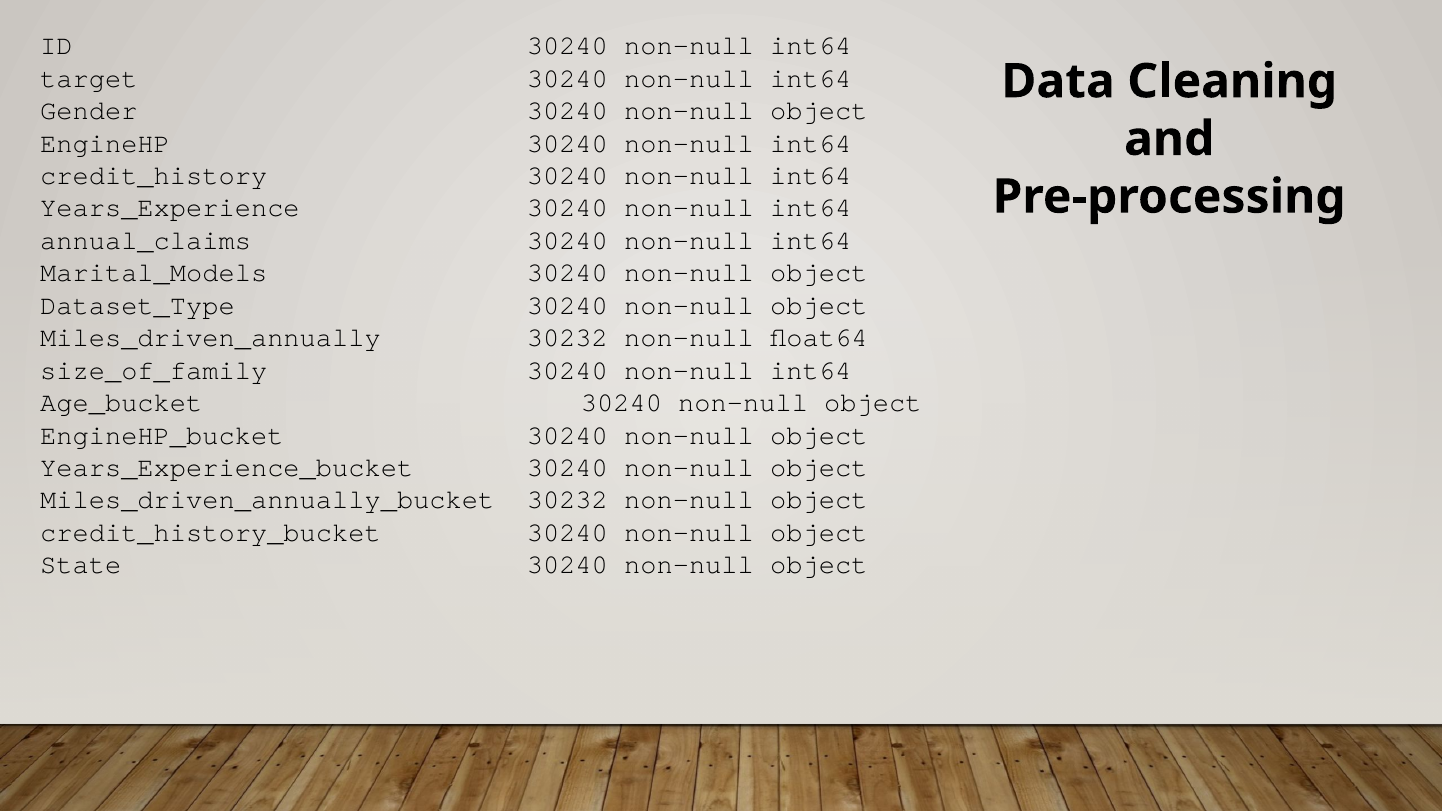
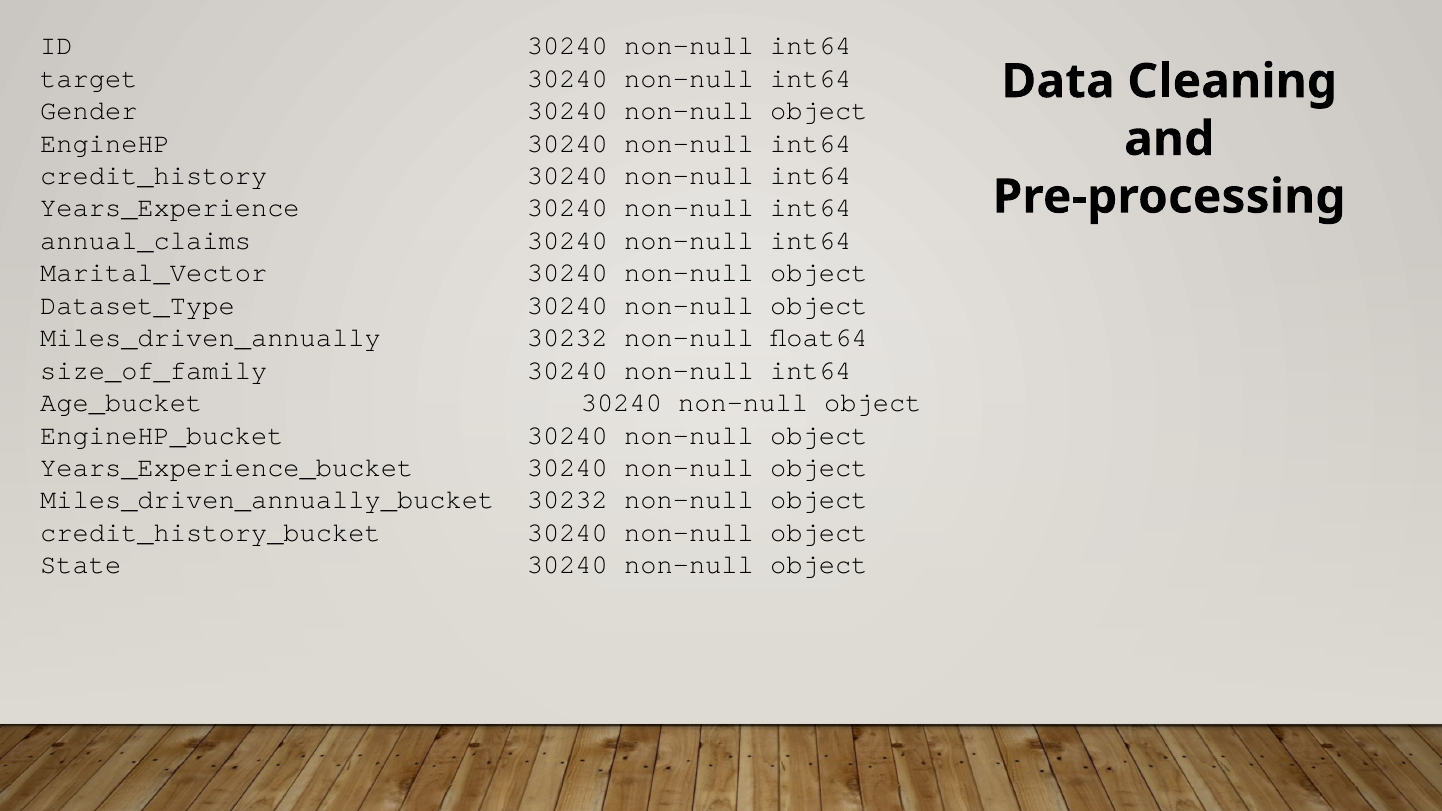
Marital_Models: Marital_Models -> Marital_Vector (154, 273)
